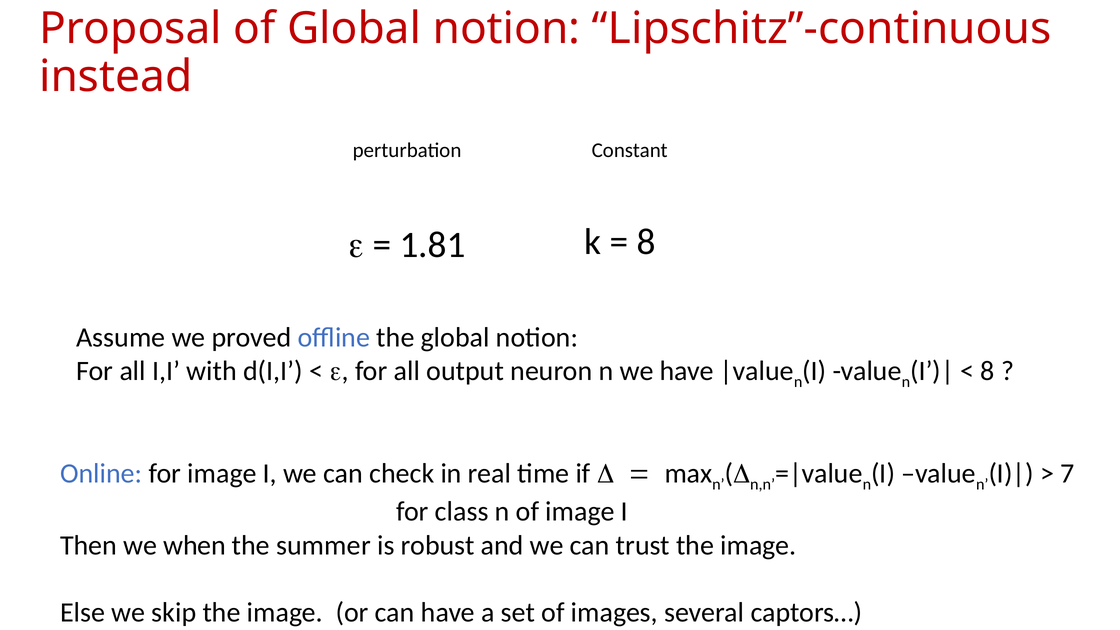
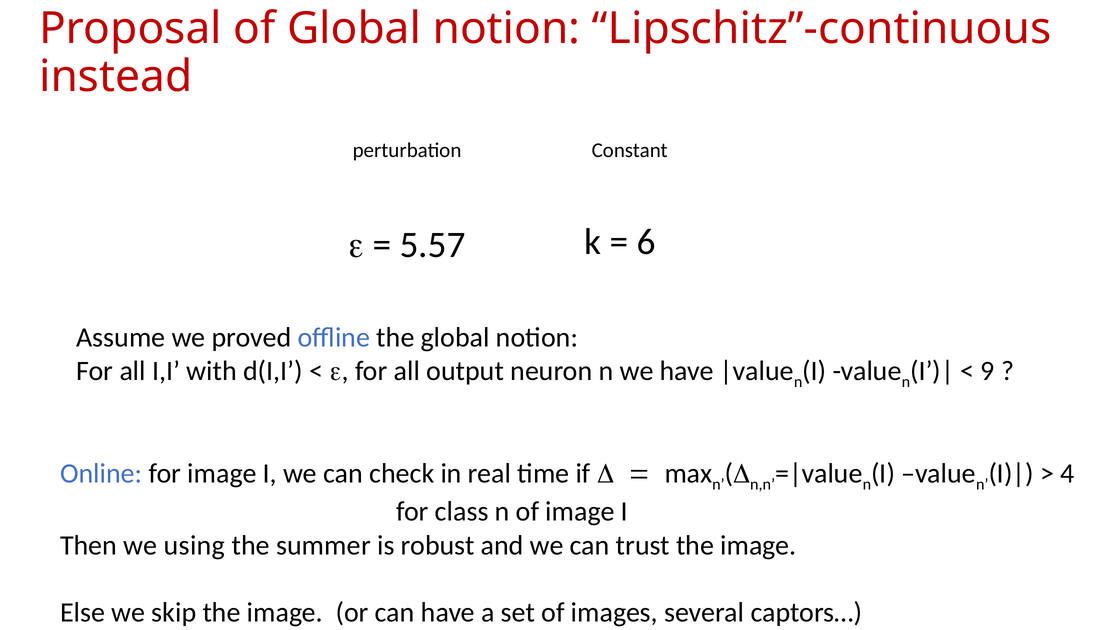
8: 8 -> 6 (646, 242)
1.81: 1.81 -> 5.57 (433, 245)
8: 8 -> 9 (988, 371)
7: 7 -> 4 (1068, 474)
when: when -> using (194, 545)
